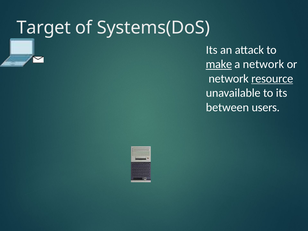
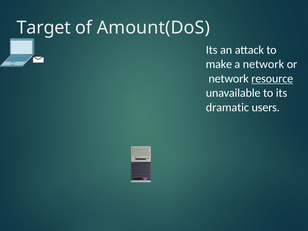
Systems(DoS: Systems(DoS -> Amount(DoS (153, 28)
make underline: present -> none (219, 64)
between: between -> dramatic (227, 107)
